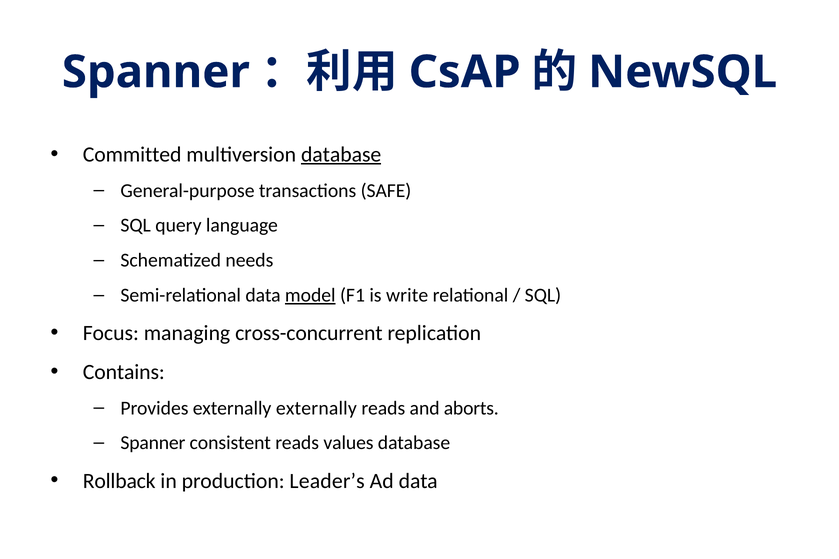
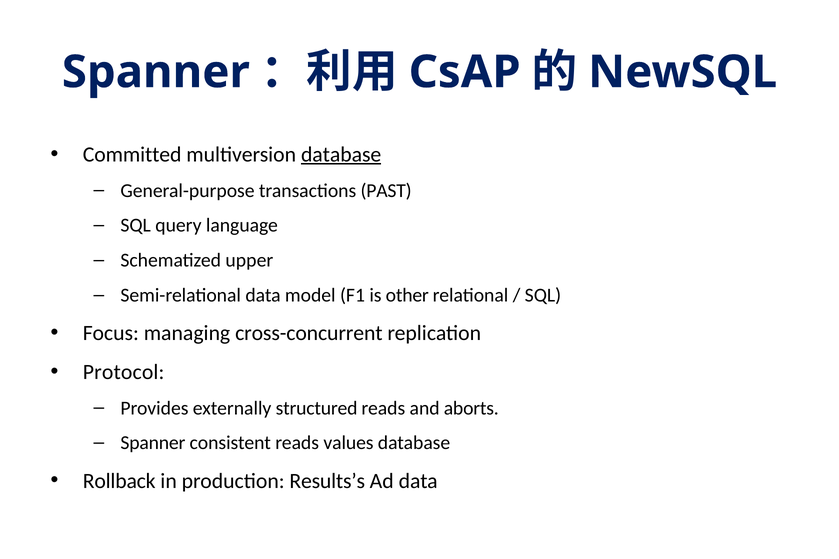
SAFE: SAFE -> PAST (386, 191)
needs: needs -> upper (249, 261)
model underline: present -> none (310, 295)
write: write -> other (407, 295)
Contains: Contains -> Protocol (124, 372)
externally externally: externally -> structured (317, 408)
Leader’s: Leader’s -> Results’s (327, 481)
